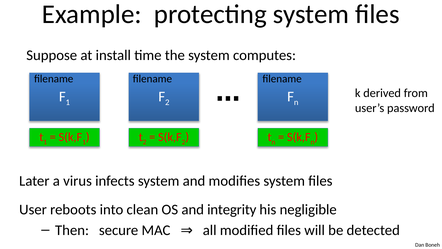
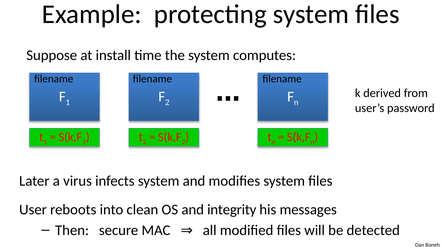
negligible: negligible -> messages (308, 209)
